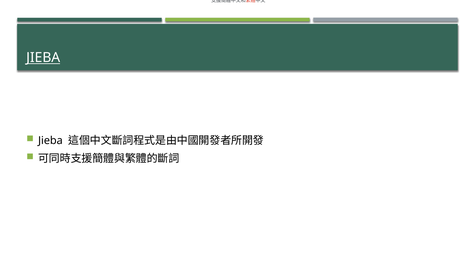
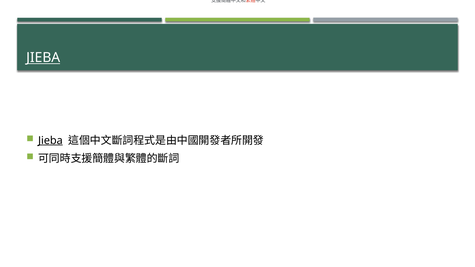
Jieba underline: none -> present (50, 141)
